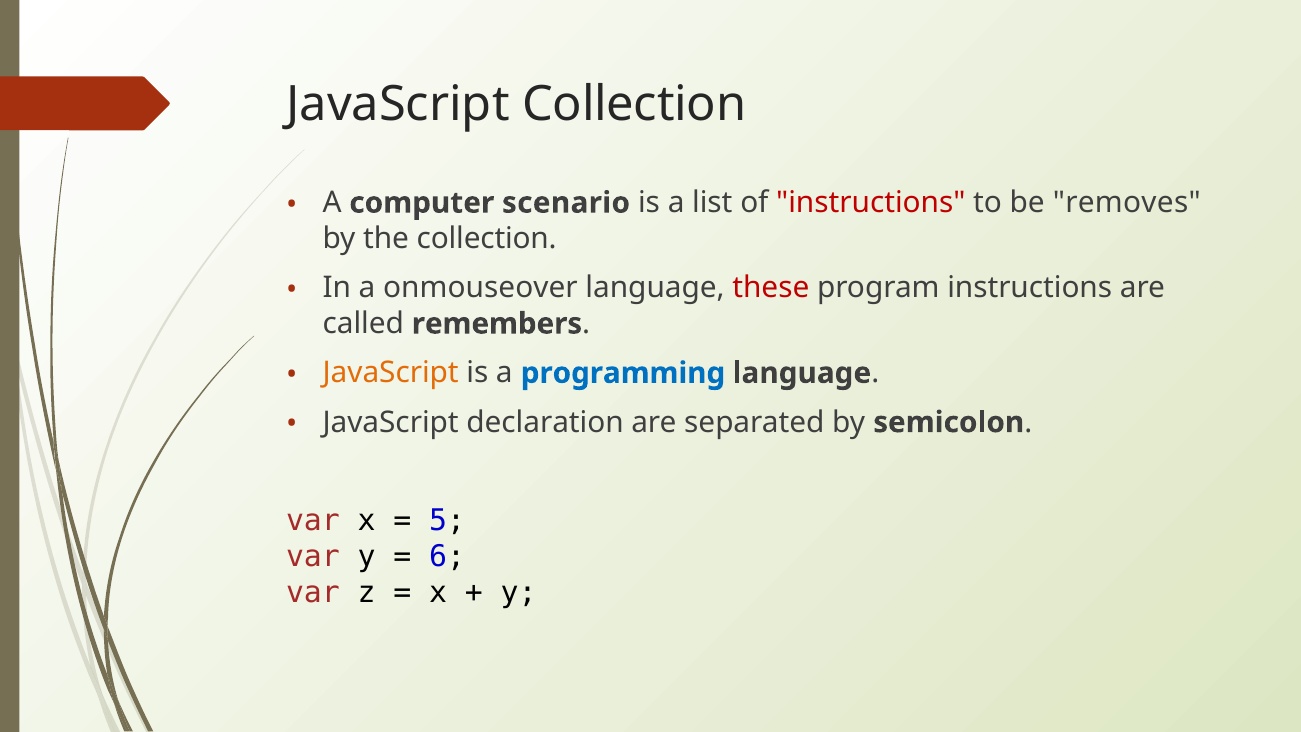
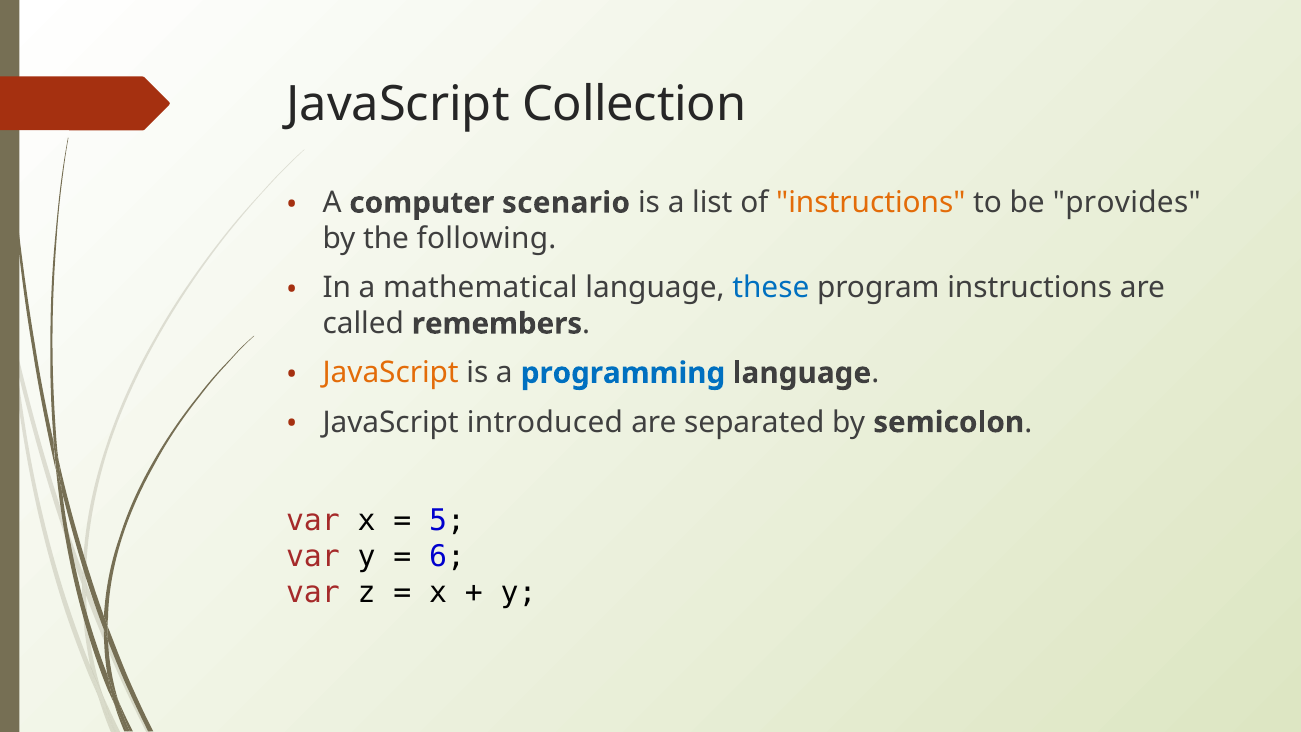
instructions colour: red -> orange (871, 203)
removes: removes -> provides (1127, 203)
the collection: collection -> following (487, 239)
onmouseover: onmouseover -> mathematical (480, 288)
these colour: red -> blue (771, 288)
declaration: declaration -> introduced (545, 422)
